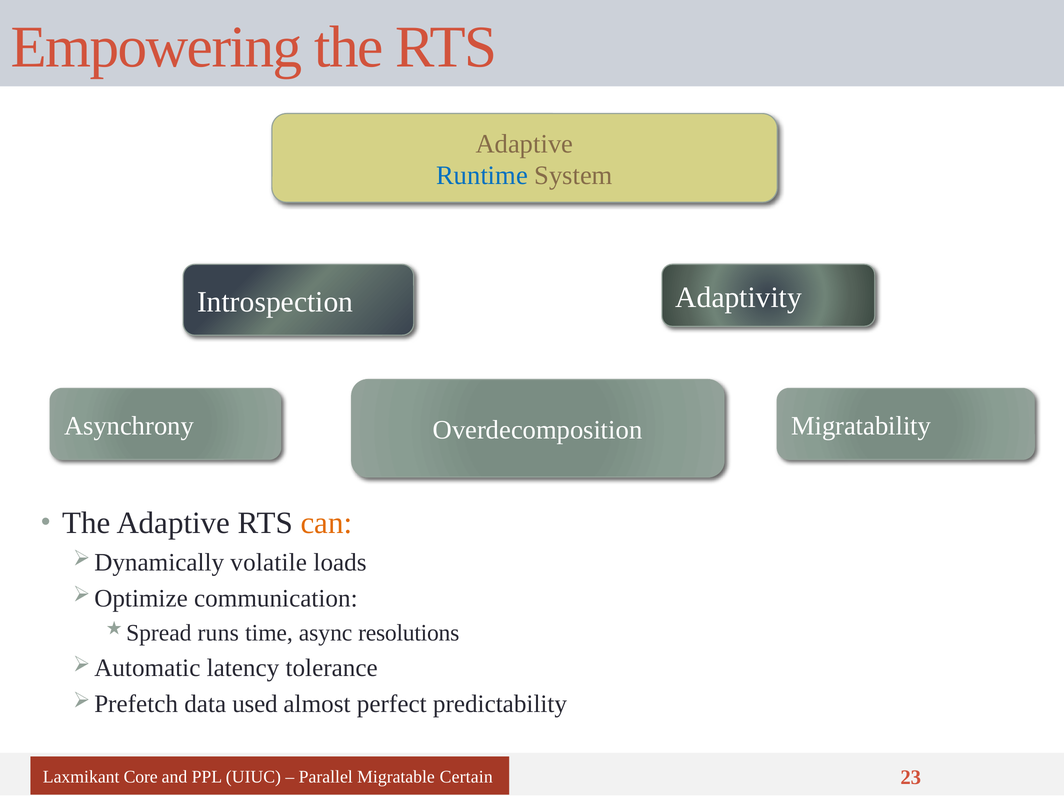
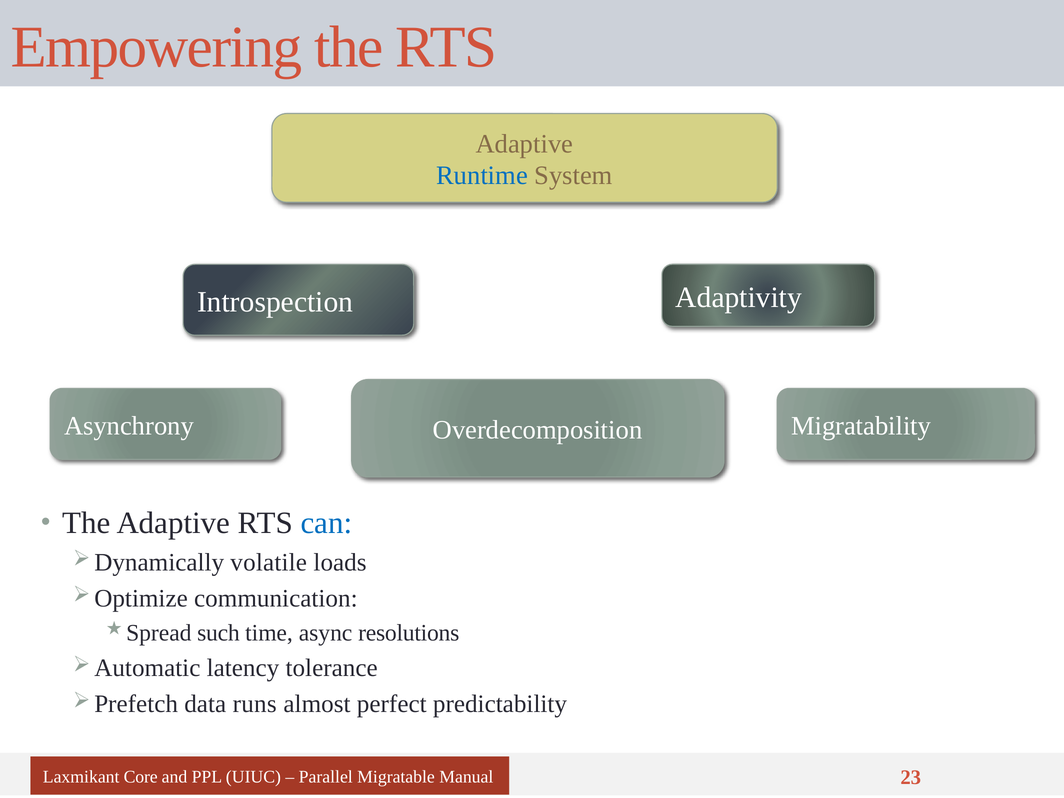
can colour: orange -> blue (326, 523)
runs: runs -> such (218, 633)
used: used -> runs (255, 704)
Certain: Certain -> Manual (466, 777)
